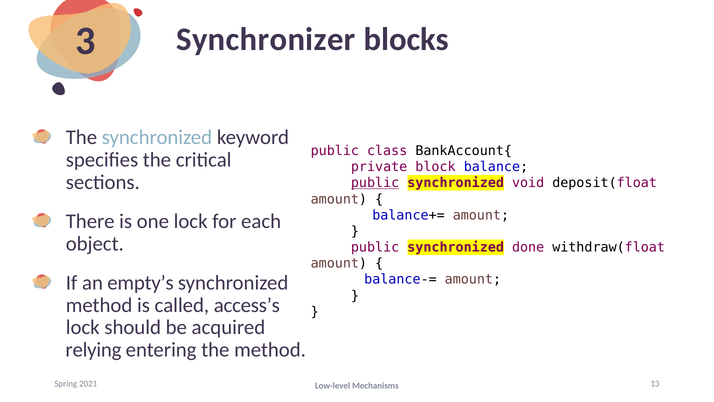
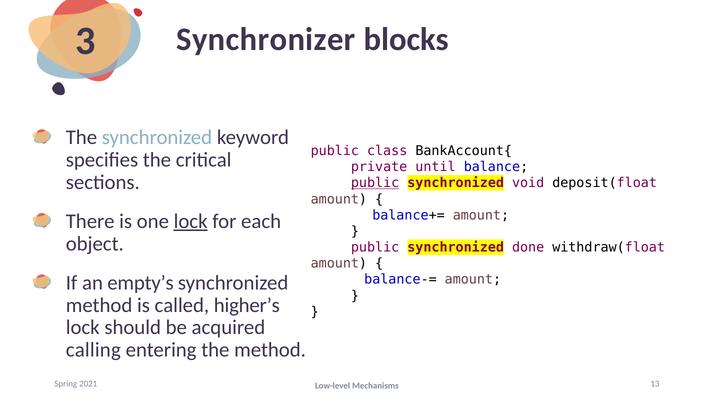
block: block -> until (435, 167)
lock underline: none -> present (191, 221)
access’s: access’s -> higher’s (247, 305)
relying: relying -> calling (93, 350)
